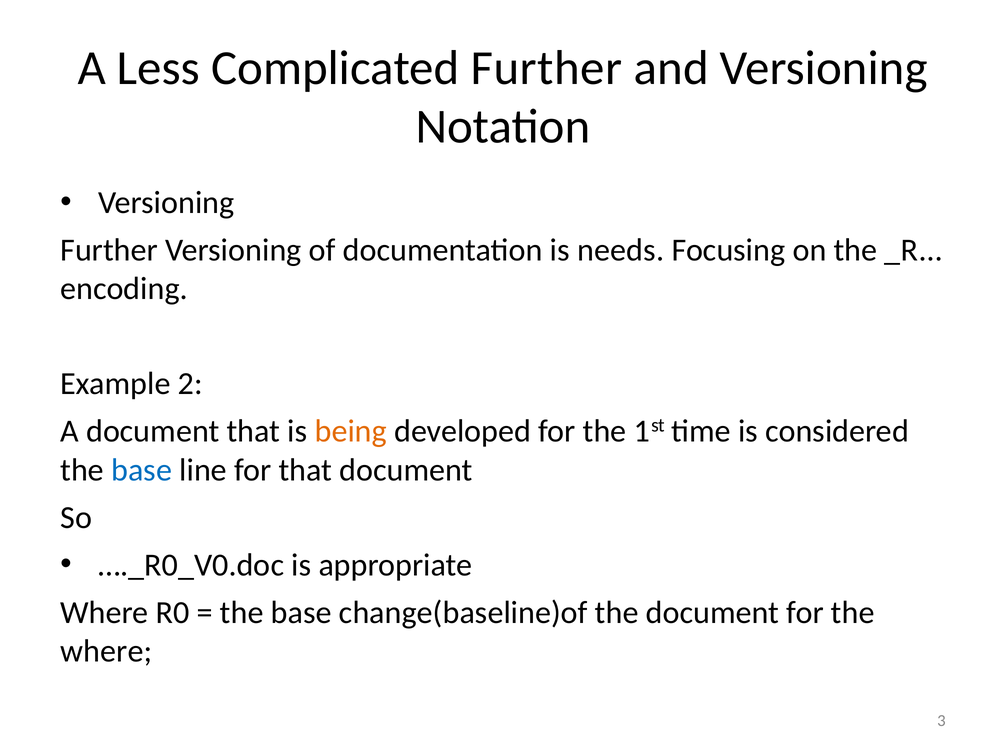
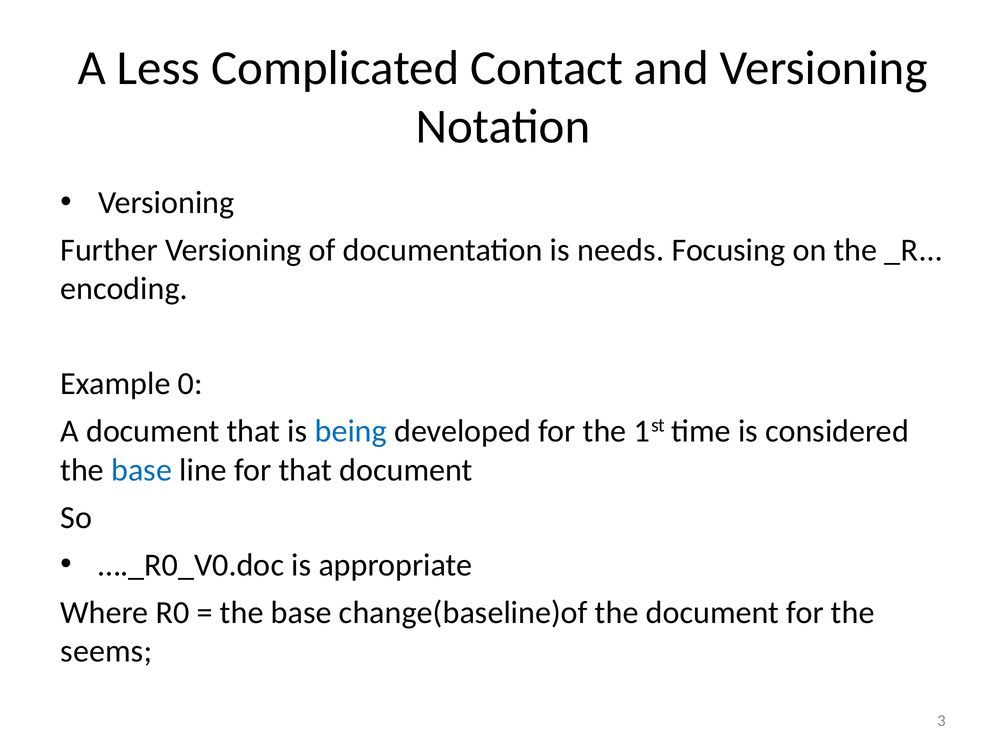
Complicated Further: Further -> Contact (547, 68)
2: 2 -> 0 (190, 384)
being colour: orange -> blue (351, 431)
where: where -> seems (106, 651)
